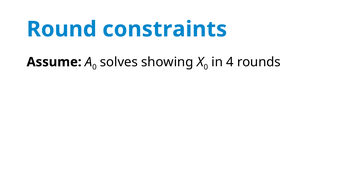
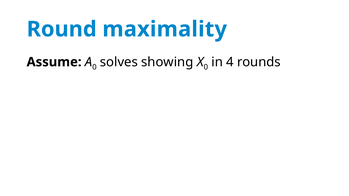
constraints: constraints -> maximality (165, 29)
